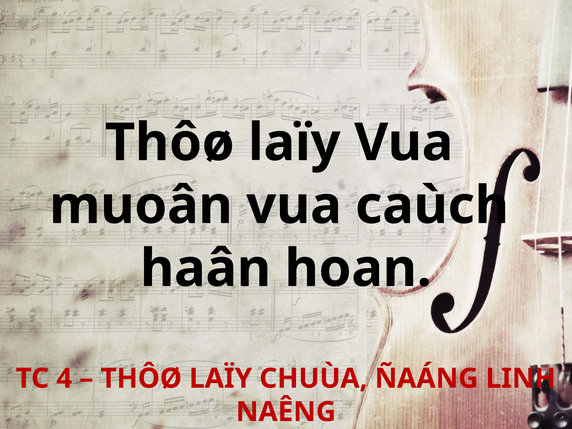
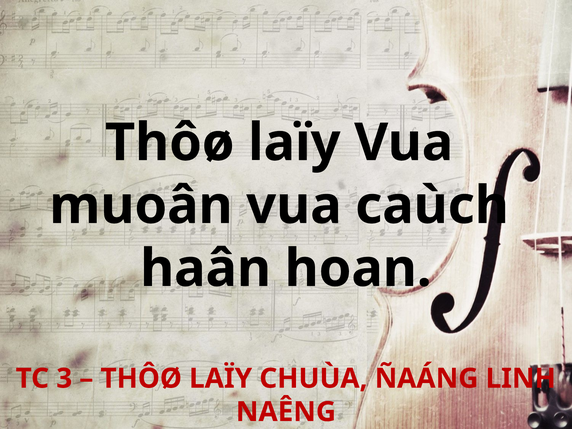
4: 4 -> 3 (64, 378)
